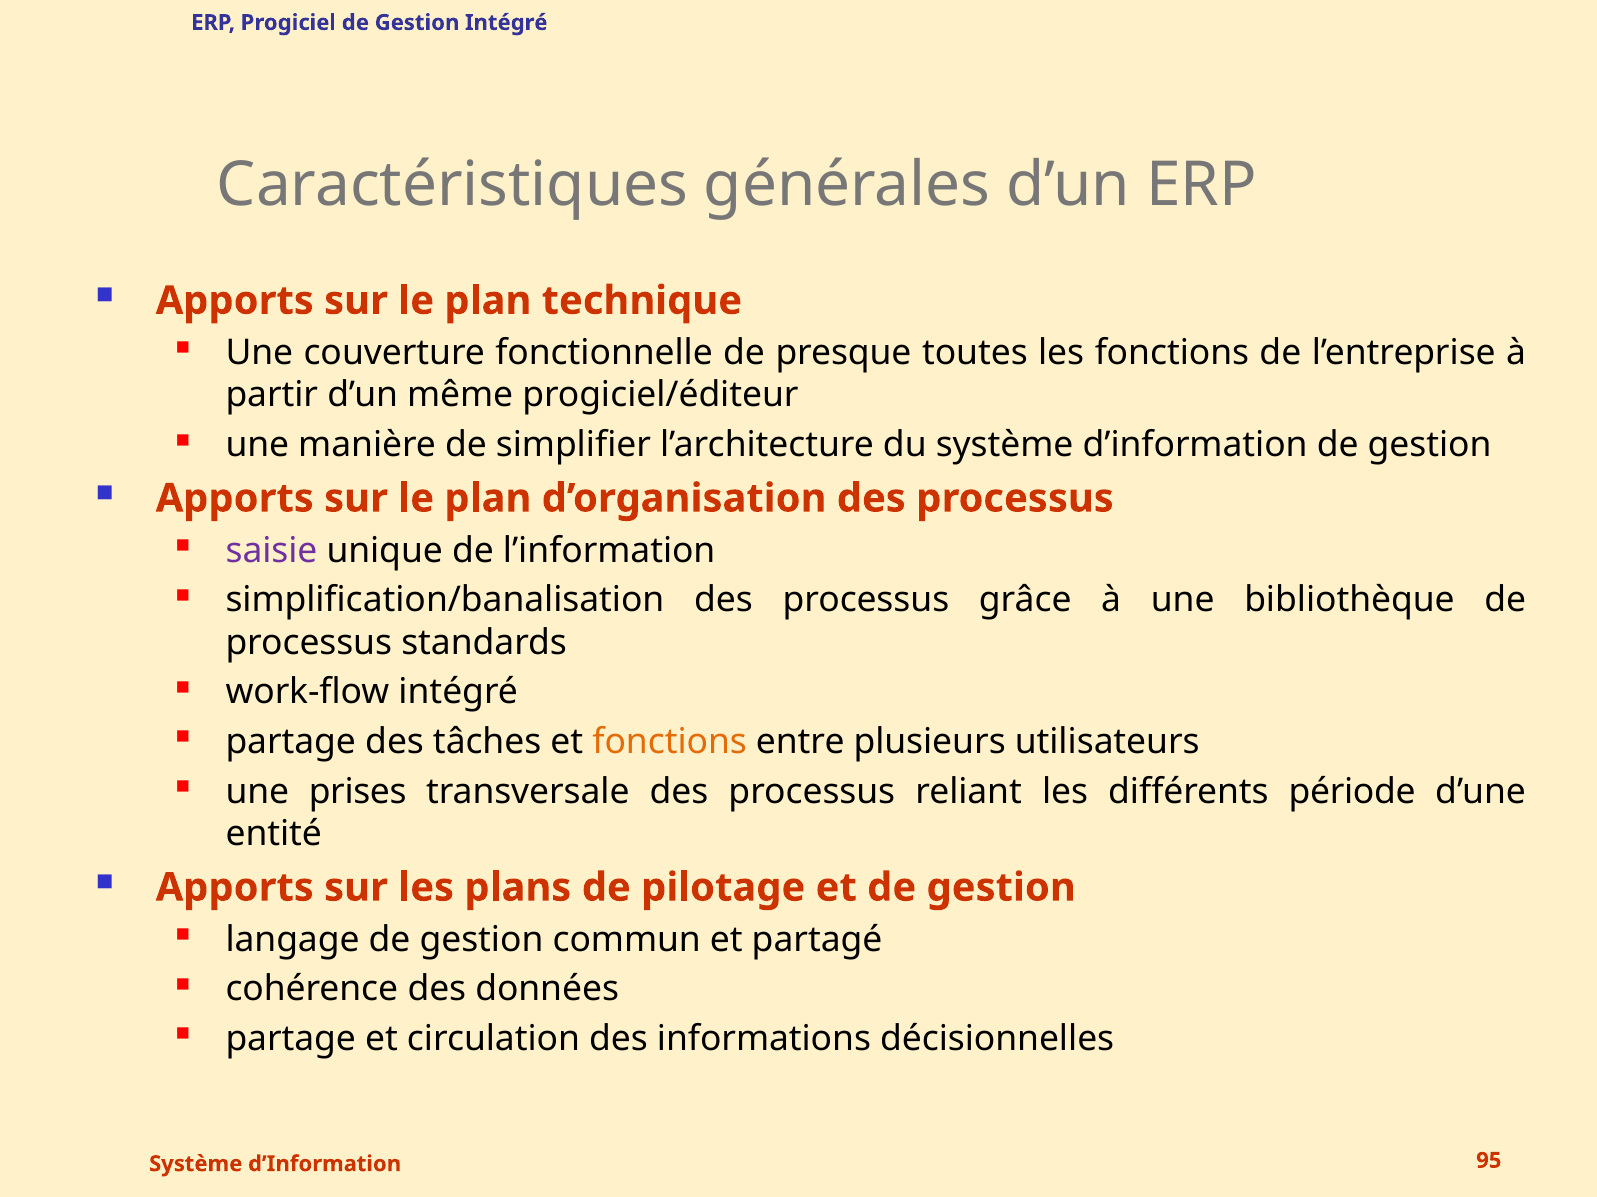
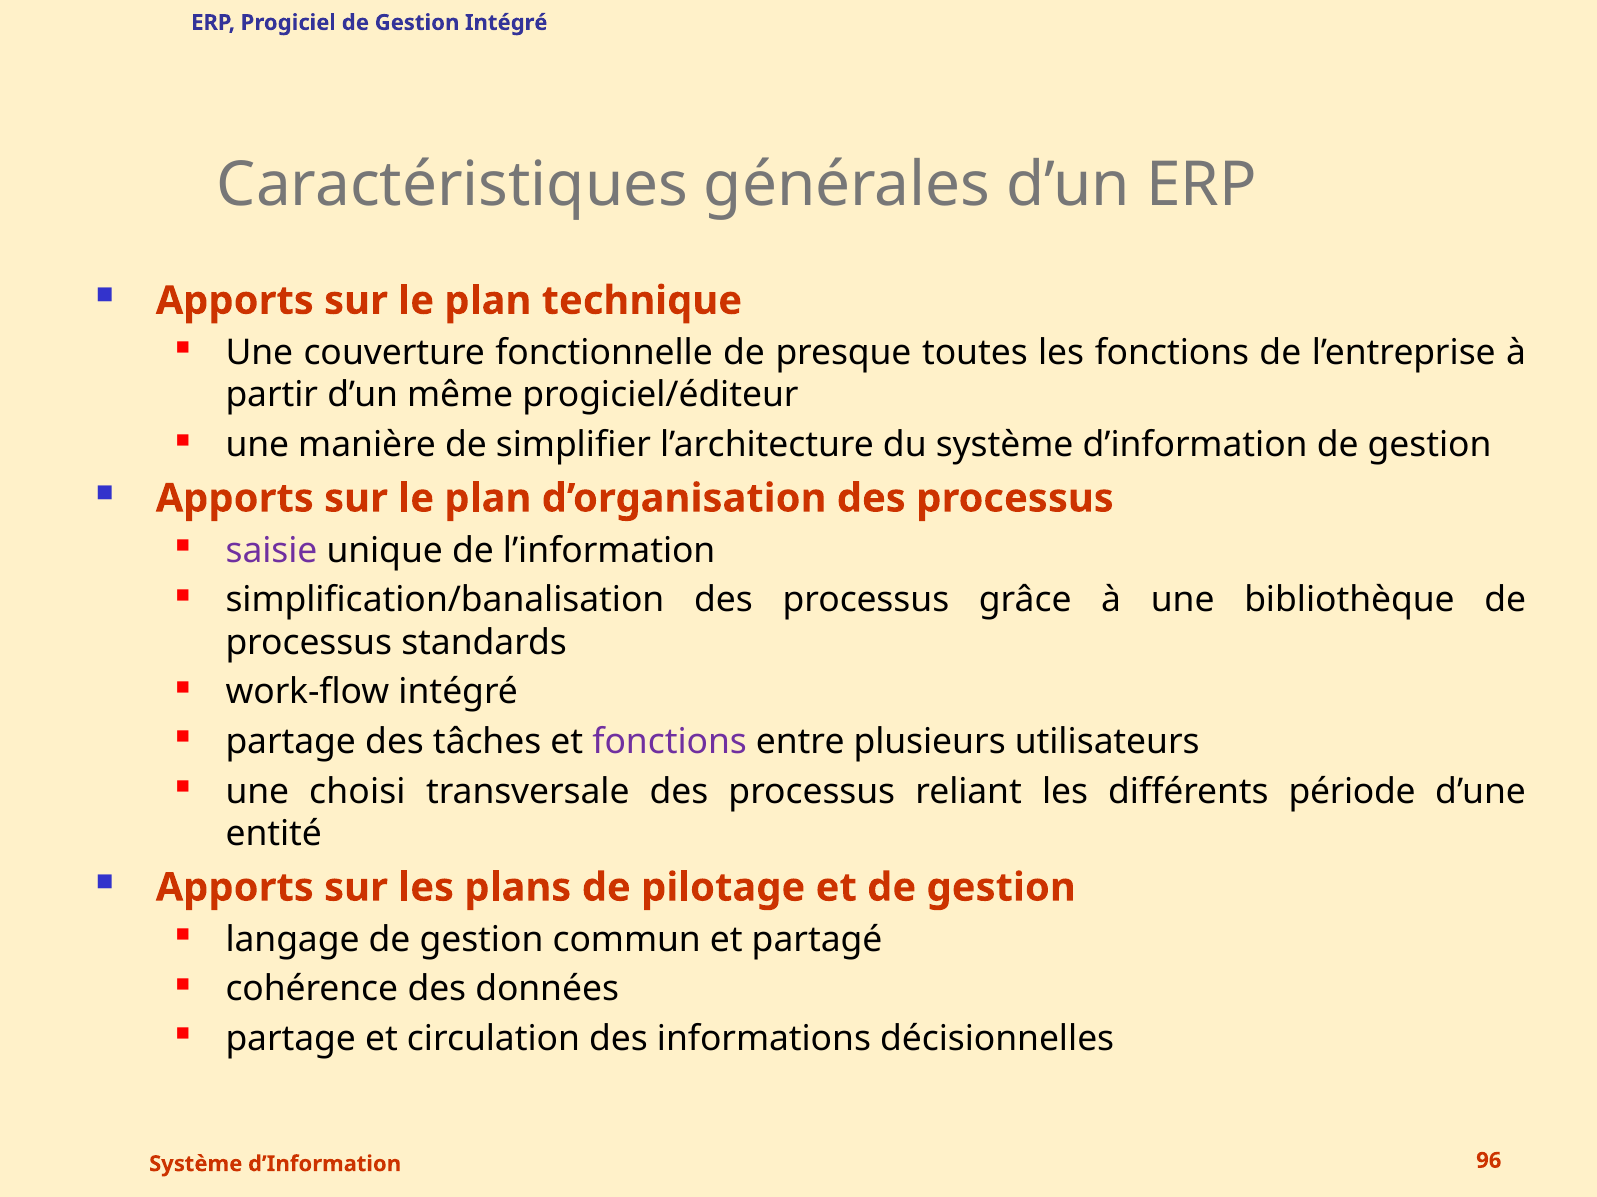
fonctions colour: orange -> purple (670, 742)
prises: prises -> choisi (357, 792)
95: 95 -> 96 (1489, 1161)
